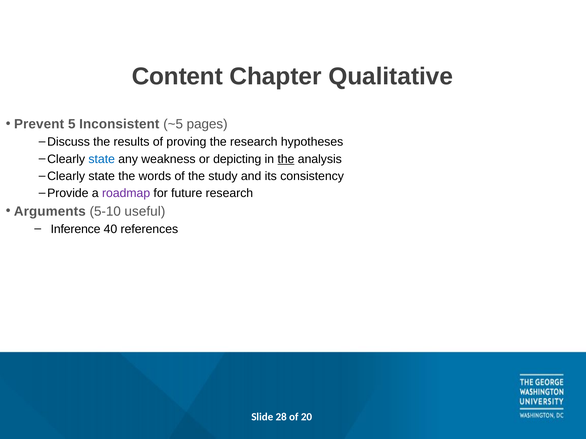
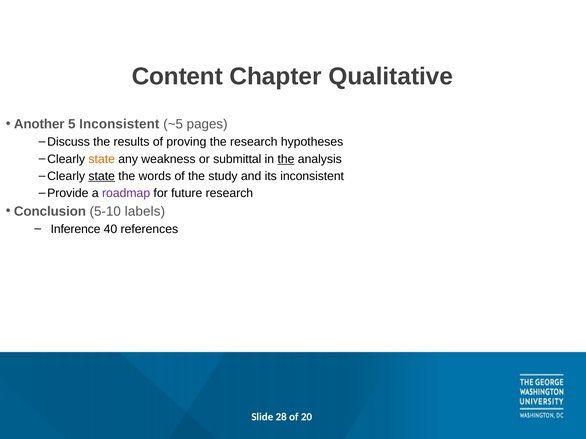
Prevent: Prevent -> Another (39, 124)
state colour: blue -> orange (102, 159)
depicting: depicting -> submittal (237, 159)
state underline: none -> present (102, 176)
its consistency: consistency -> inconsistent (312, 176)
Arguments: Arguments -> Conclusion (50, 212)
useful: useful -> labels (145, 212)
